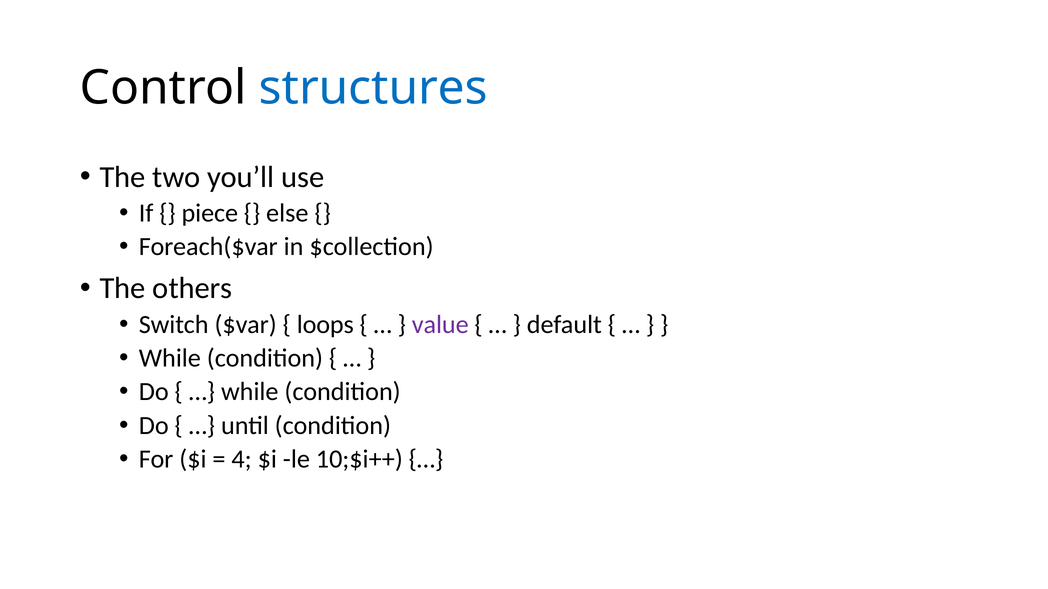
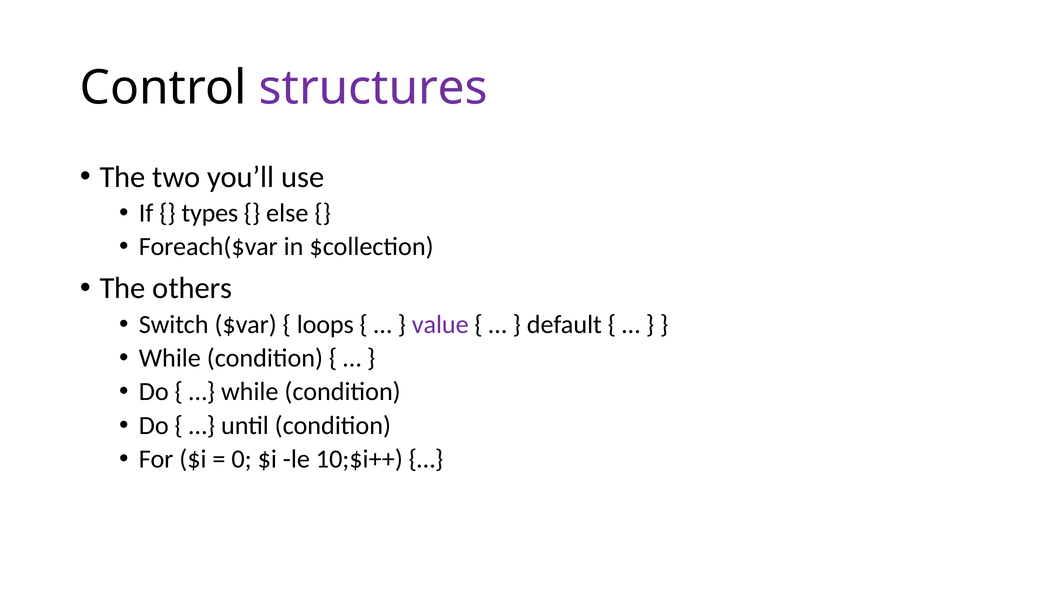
structures colour: blue -> purple (373, 88)
piece: piece -> types (210, 213)
4: 4 -> 0 (242, 460)
